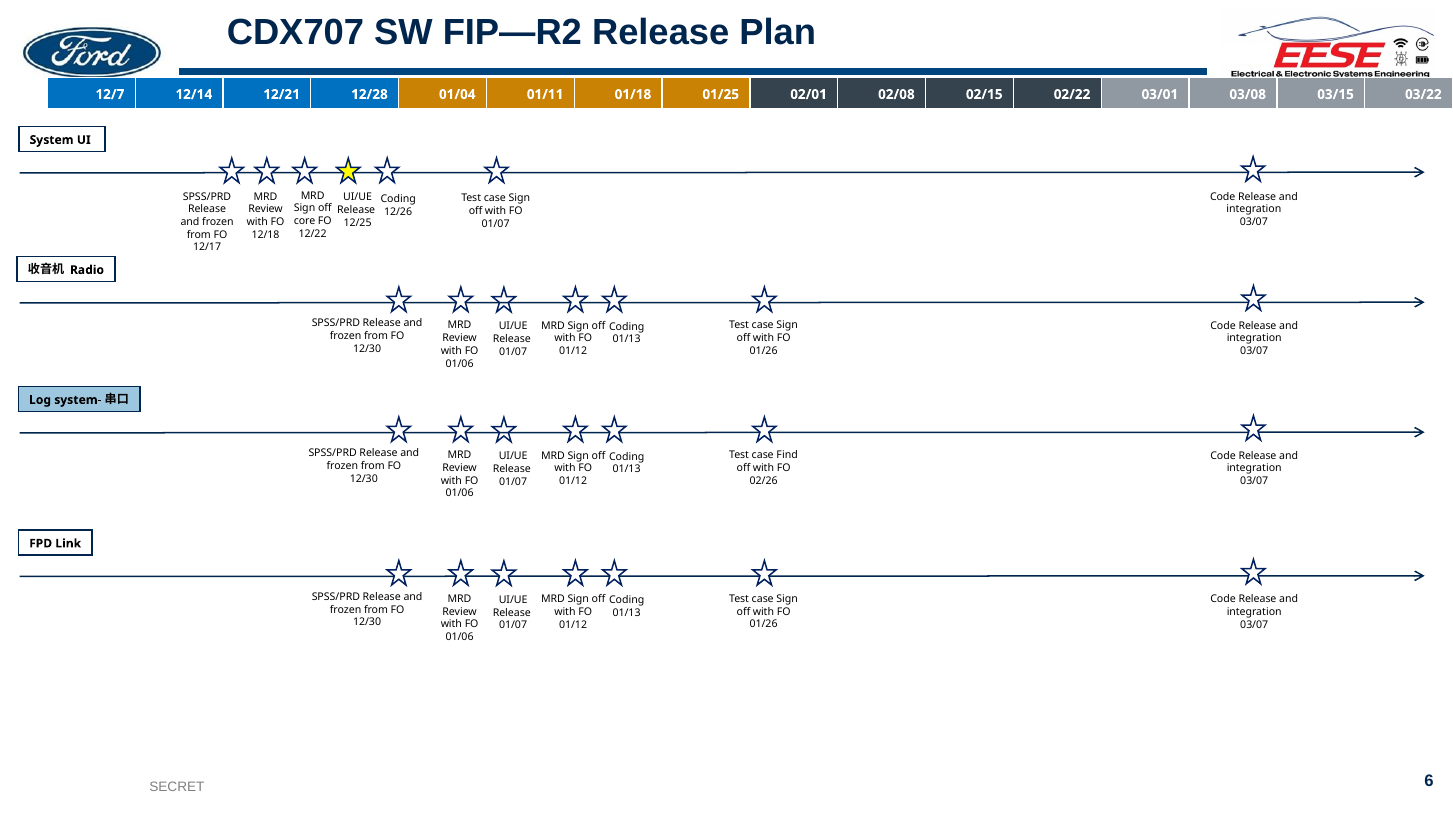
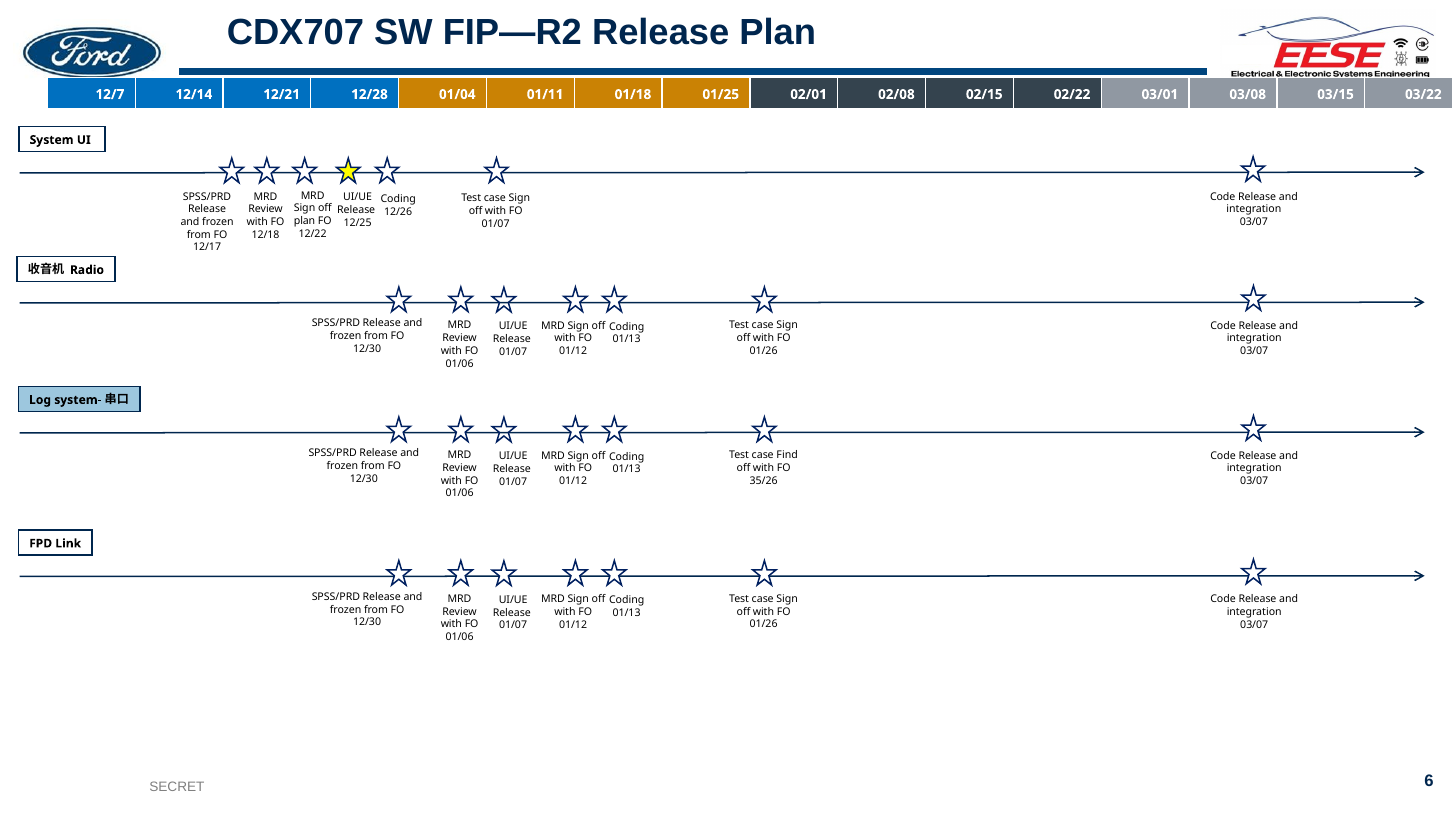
core: core -> plan (305, 221)
02/26: 02/26 -> 35/26 (764, 481)
